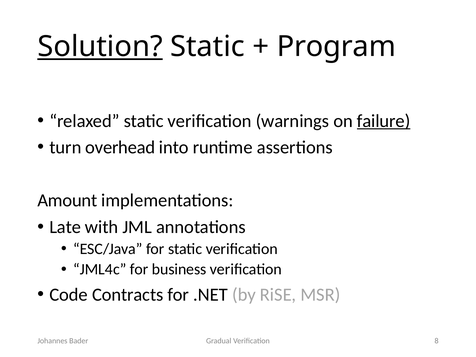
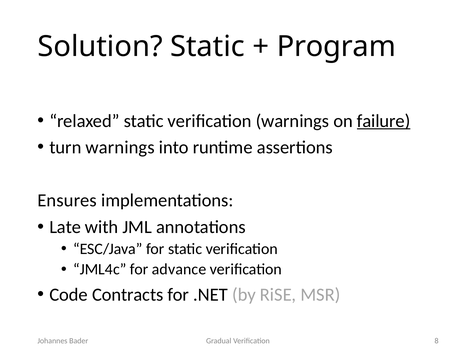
Solution underline: present -> none (100, 47)
turn overhead: overhead -> warnings (120, 147)
Amount: Amount -> Ensures (67, 200)
business: business -> advance (179, 269)
